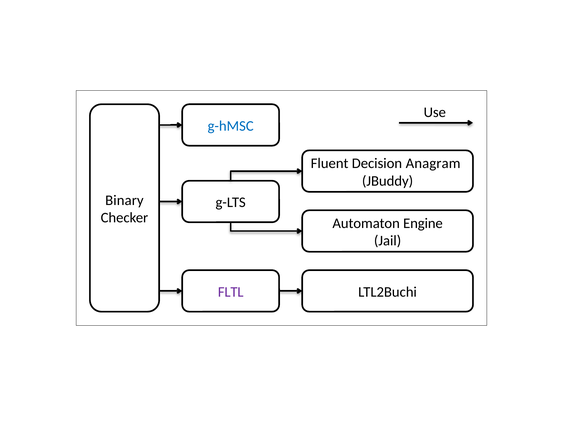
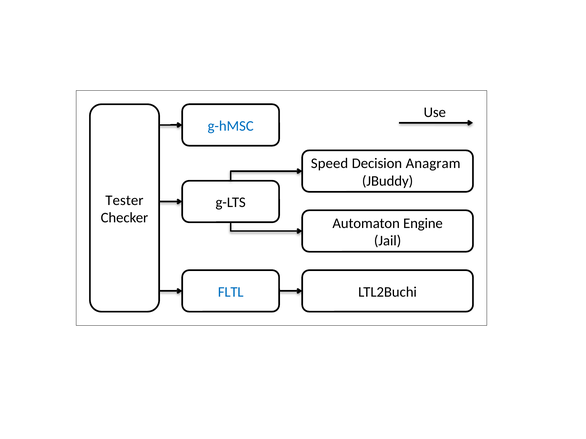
Fluent: Fluent -> Speed (330, 163)
Binary: Binary -> Tester (124, 200)
FLTL colour: purple -> blue (231, 292)
